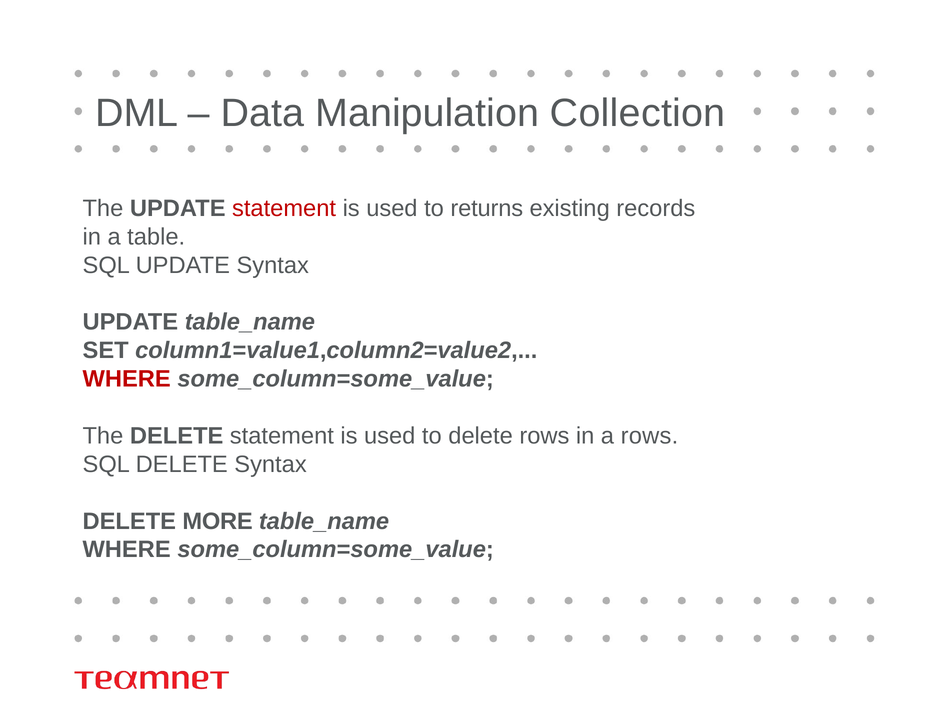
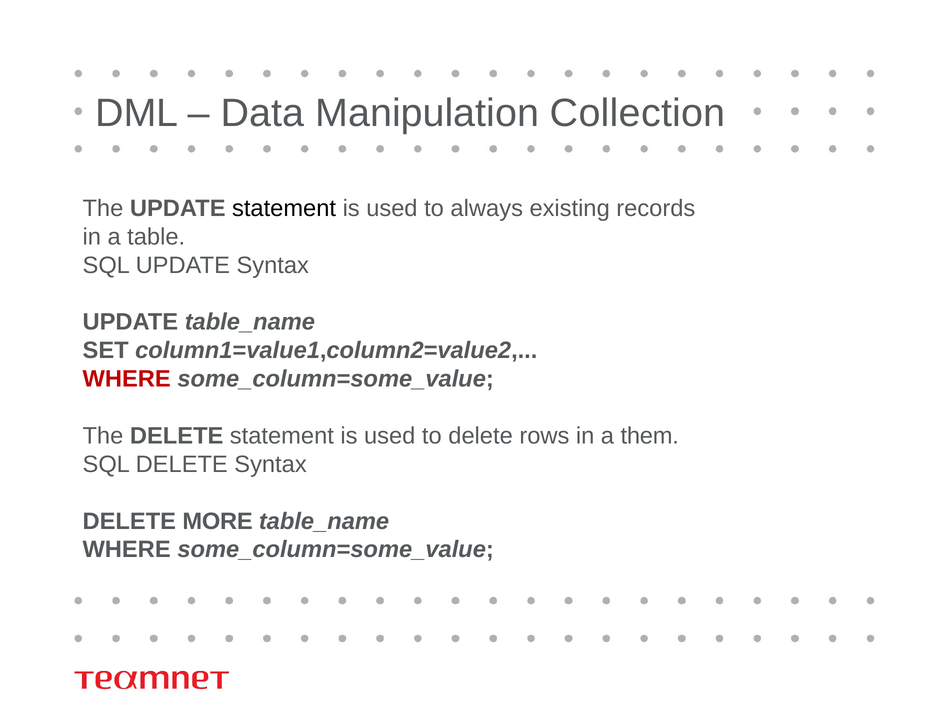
statement colour: red -> black (284, 208)
returns: returns -> always (487, 208)
a rows: rows -> them (650, 436)
